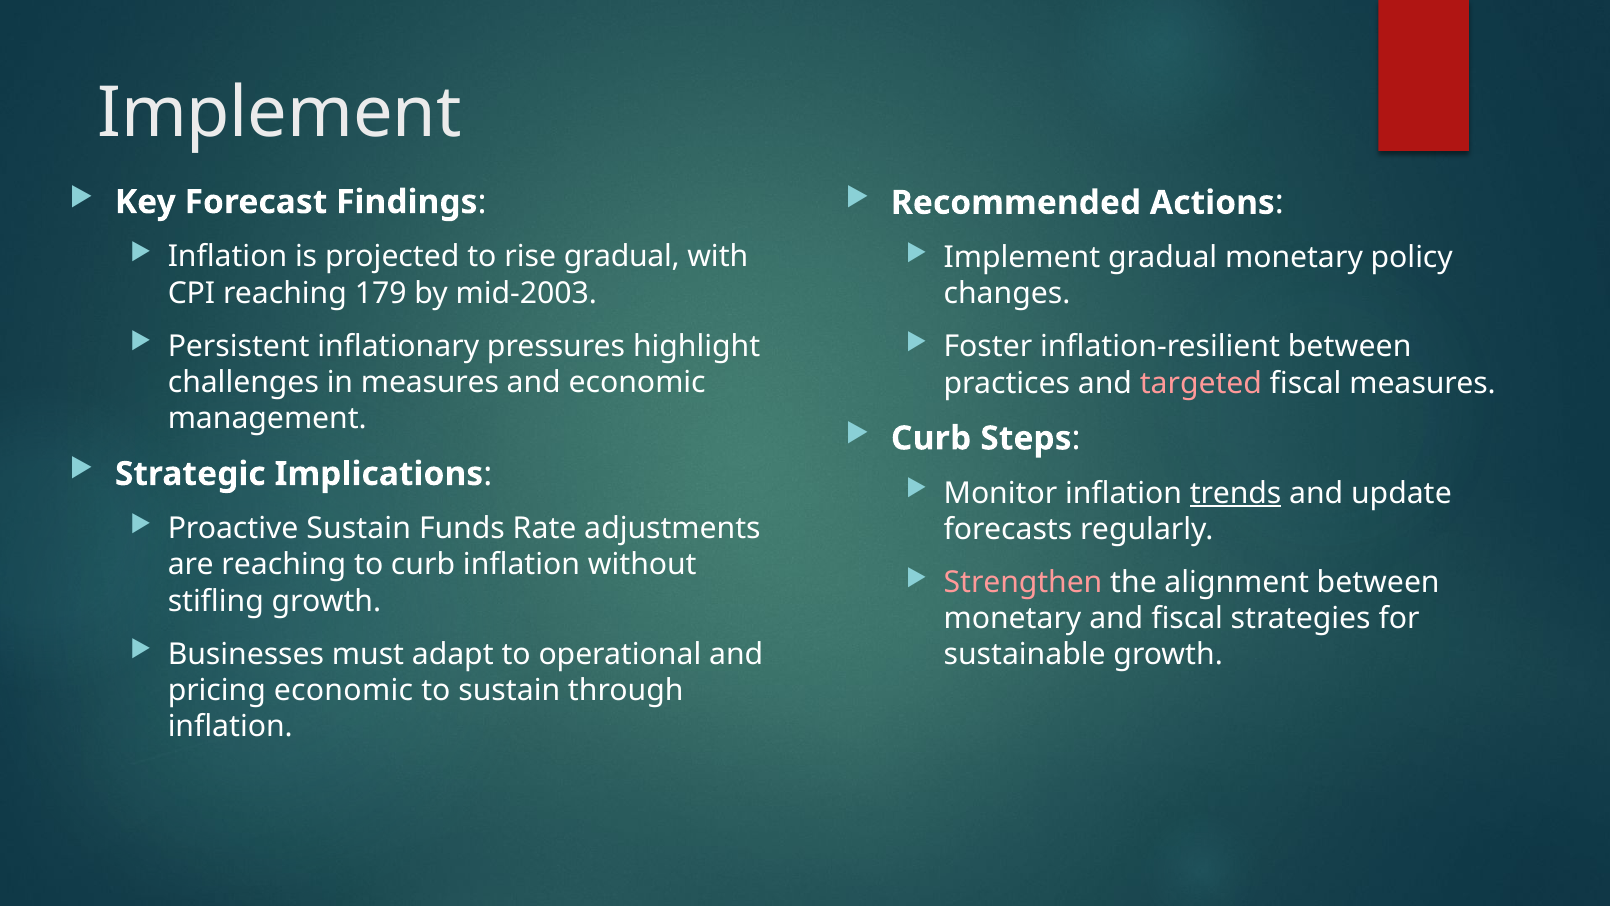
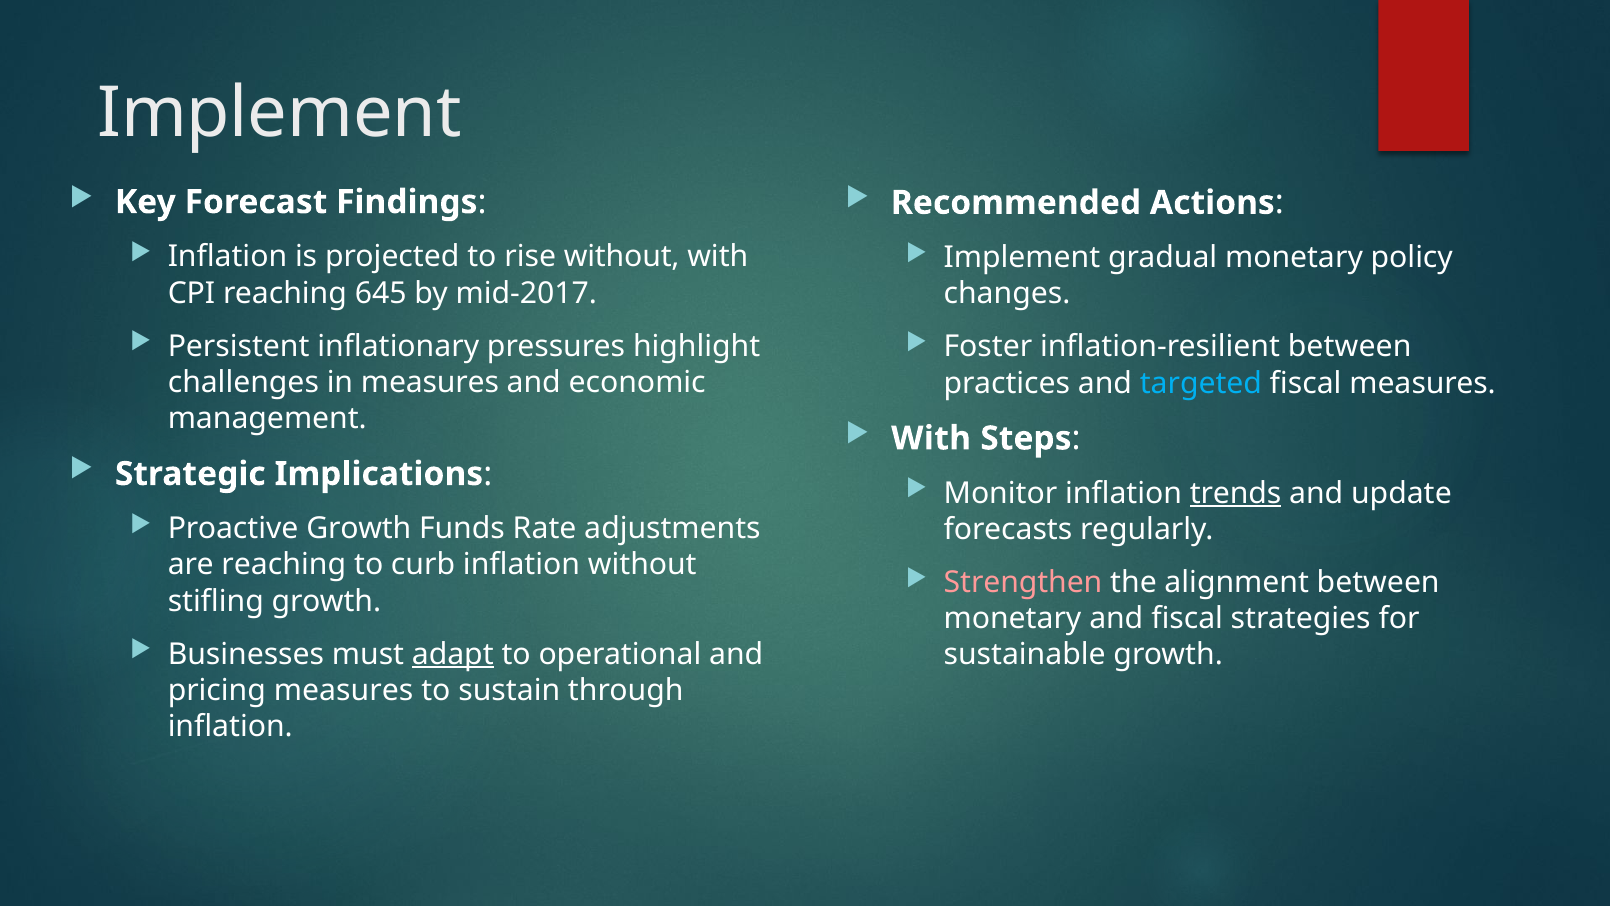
rise gradual: gradual -> without (622, 257)
179: 179 -> 645 (381, 293)
mid-2003: mid-2003 -> mid-2017 (526, 293)
targeted colour: pink -> light blue (1201, 383)
Curb: Curb -> With (931, 438)
Proactive Sustain: Sustain -> Growth (359, 529)
adapt underline: none -> present (453, 654)
pricing economic: economic -> measures (344, 690)
